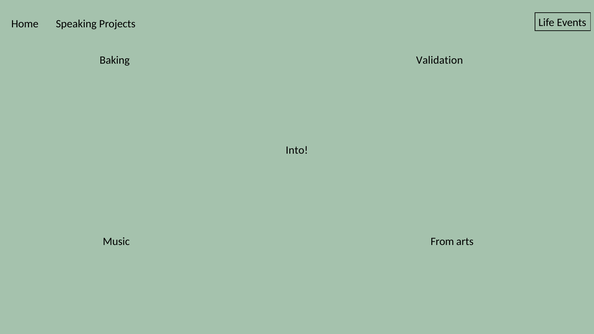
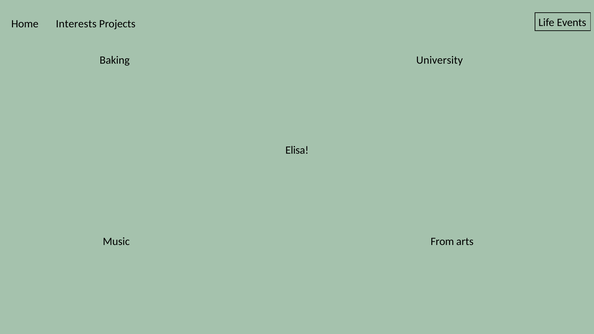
Speaking: Speaking -> Interests (76, 24)
Validation: Validation -> University (440, 60)
Into: Into -> Elisa (297, 150)
